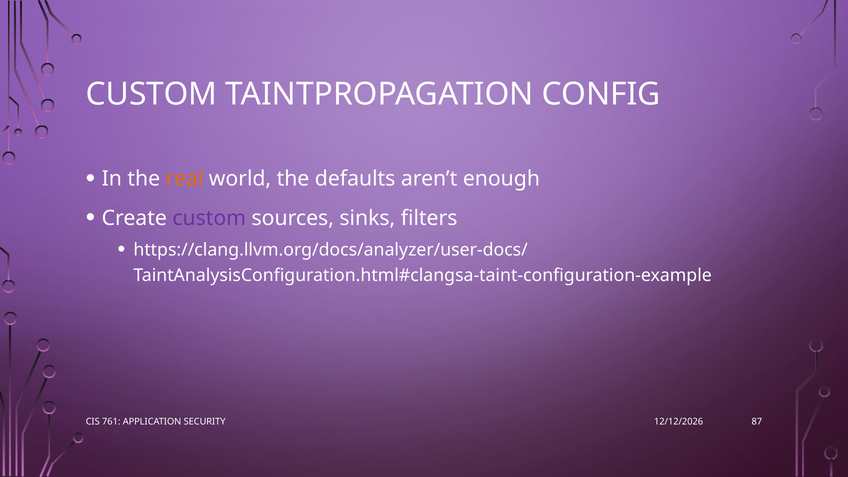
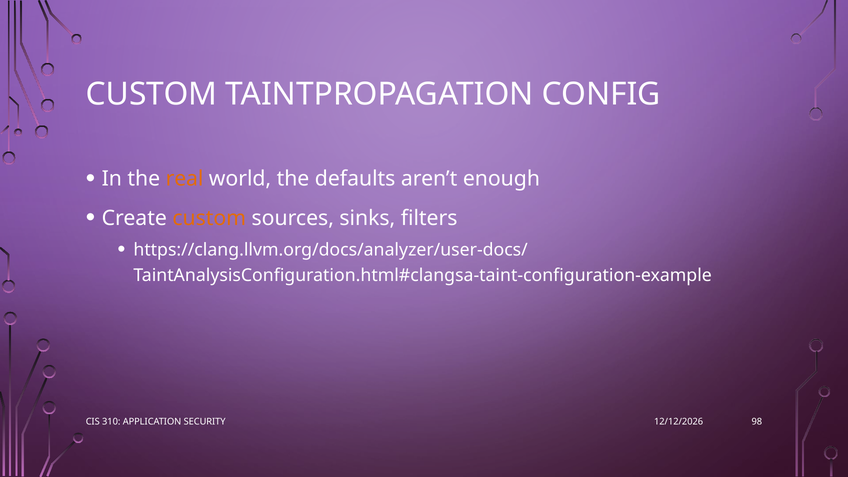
custom colour: purple -> orange (209, 218)
761: 761 -> 310 (111, 422)
87: 87 -> 98 (757, 422)
